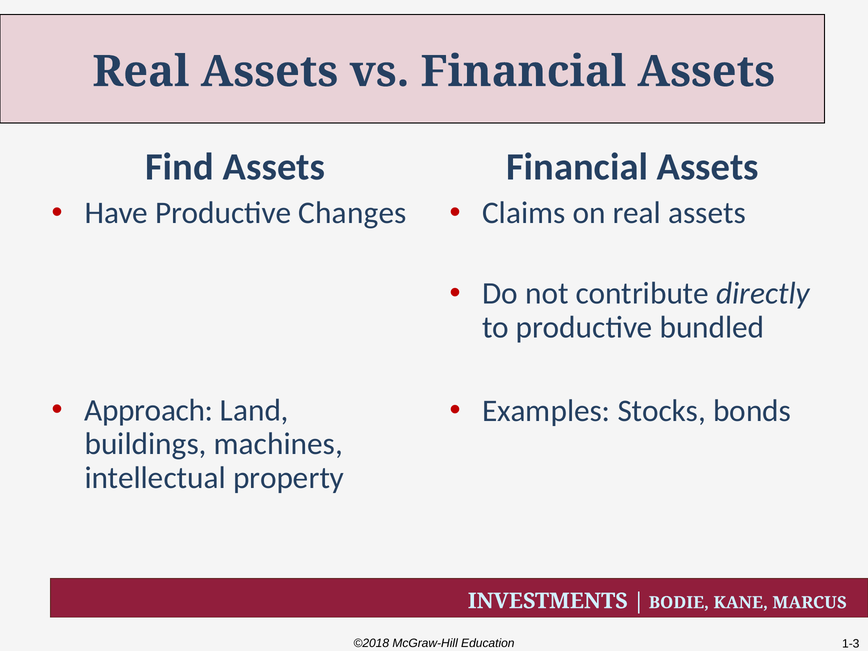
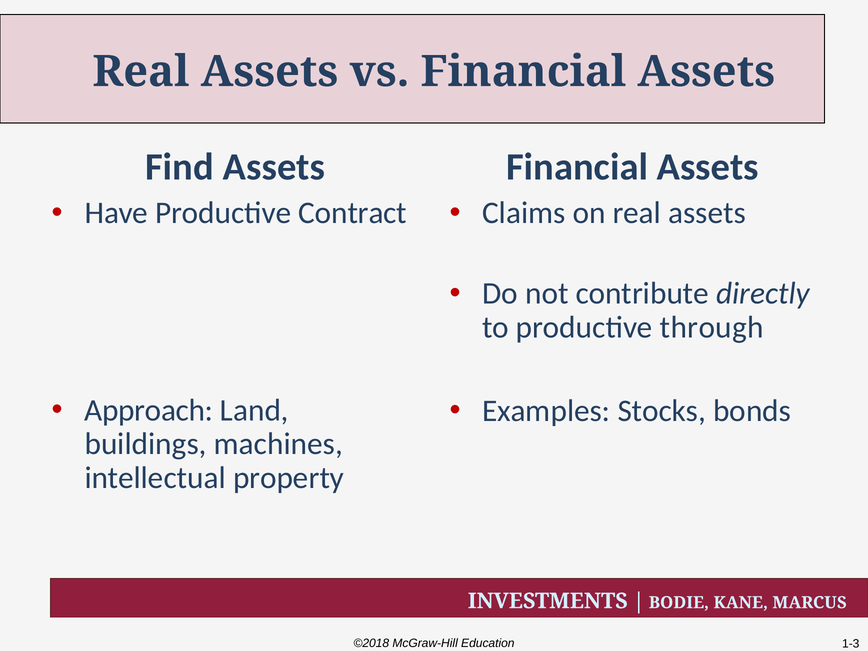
Changes: Changes -> Contract (353, 213)
bundled: bundled -> through (712, 327)
